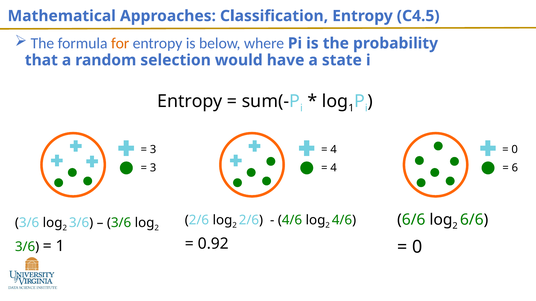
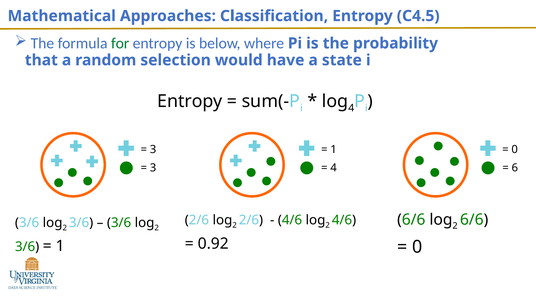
for colour: orange -> green (120, 43)
1: 1 -> 4 (351, 108)
4: 4 -> 1 (334, 150)
